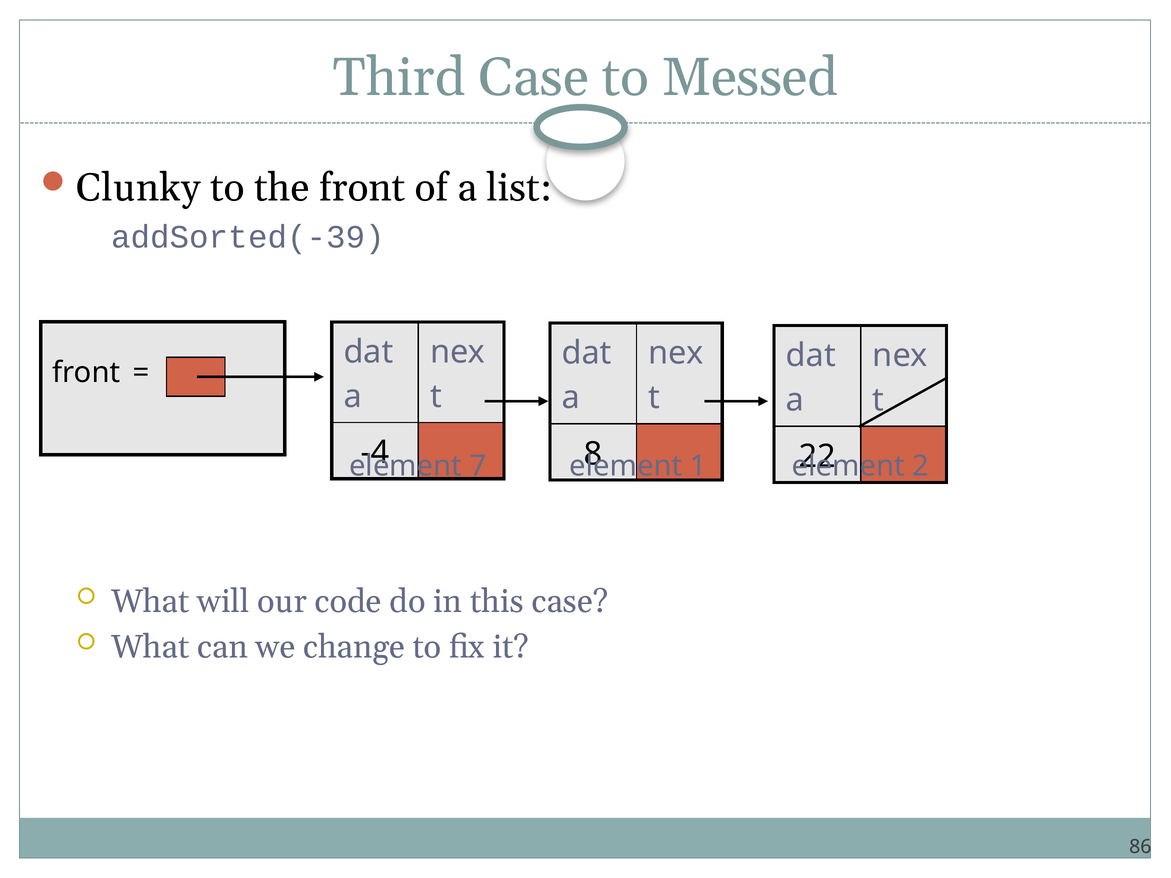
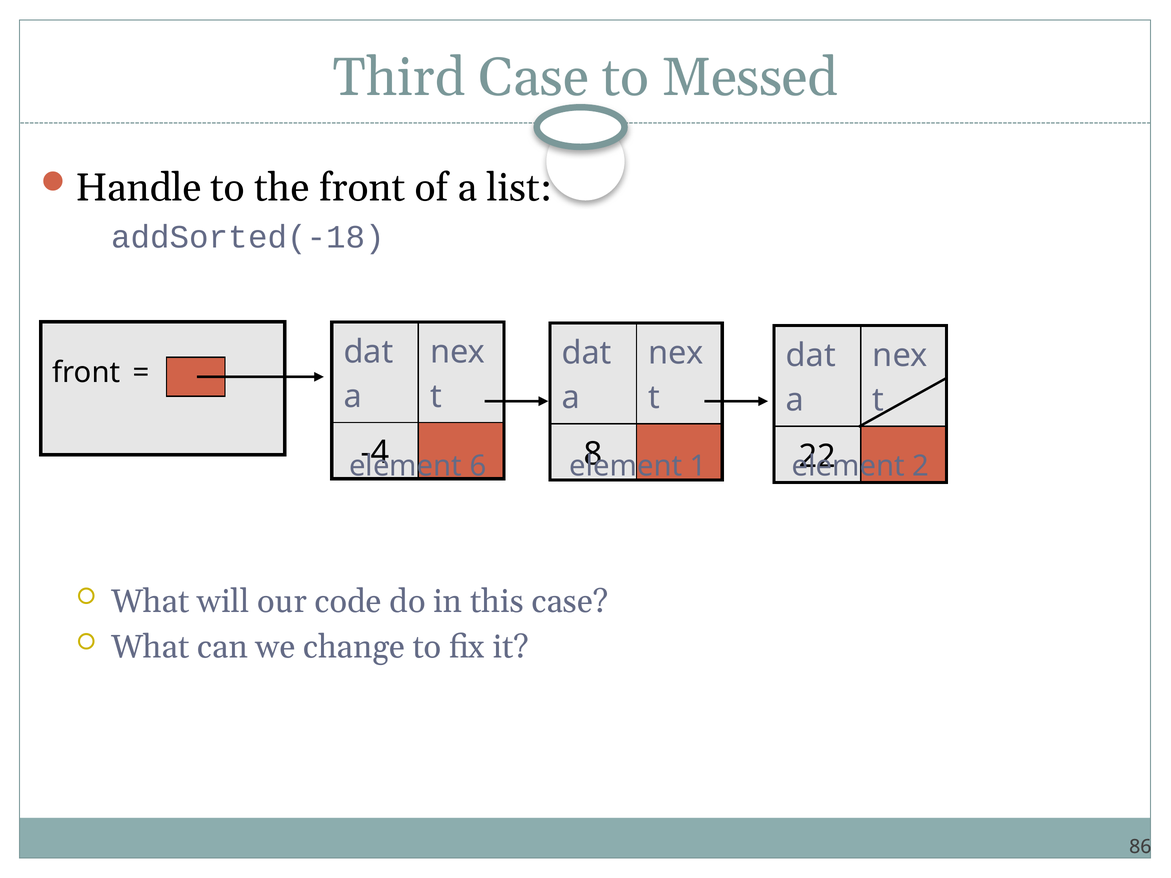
Clunky: Clunky -> Handle (139, 188)
addSorted(-39: addSorted(-39 -> addSorted(-18 (248, 237)
7: 7 -> 6 (478, 466)
